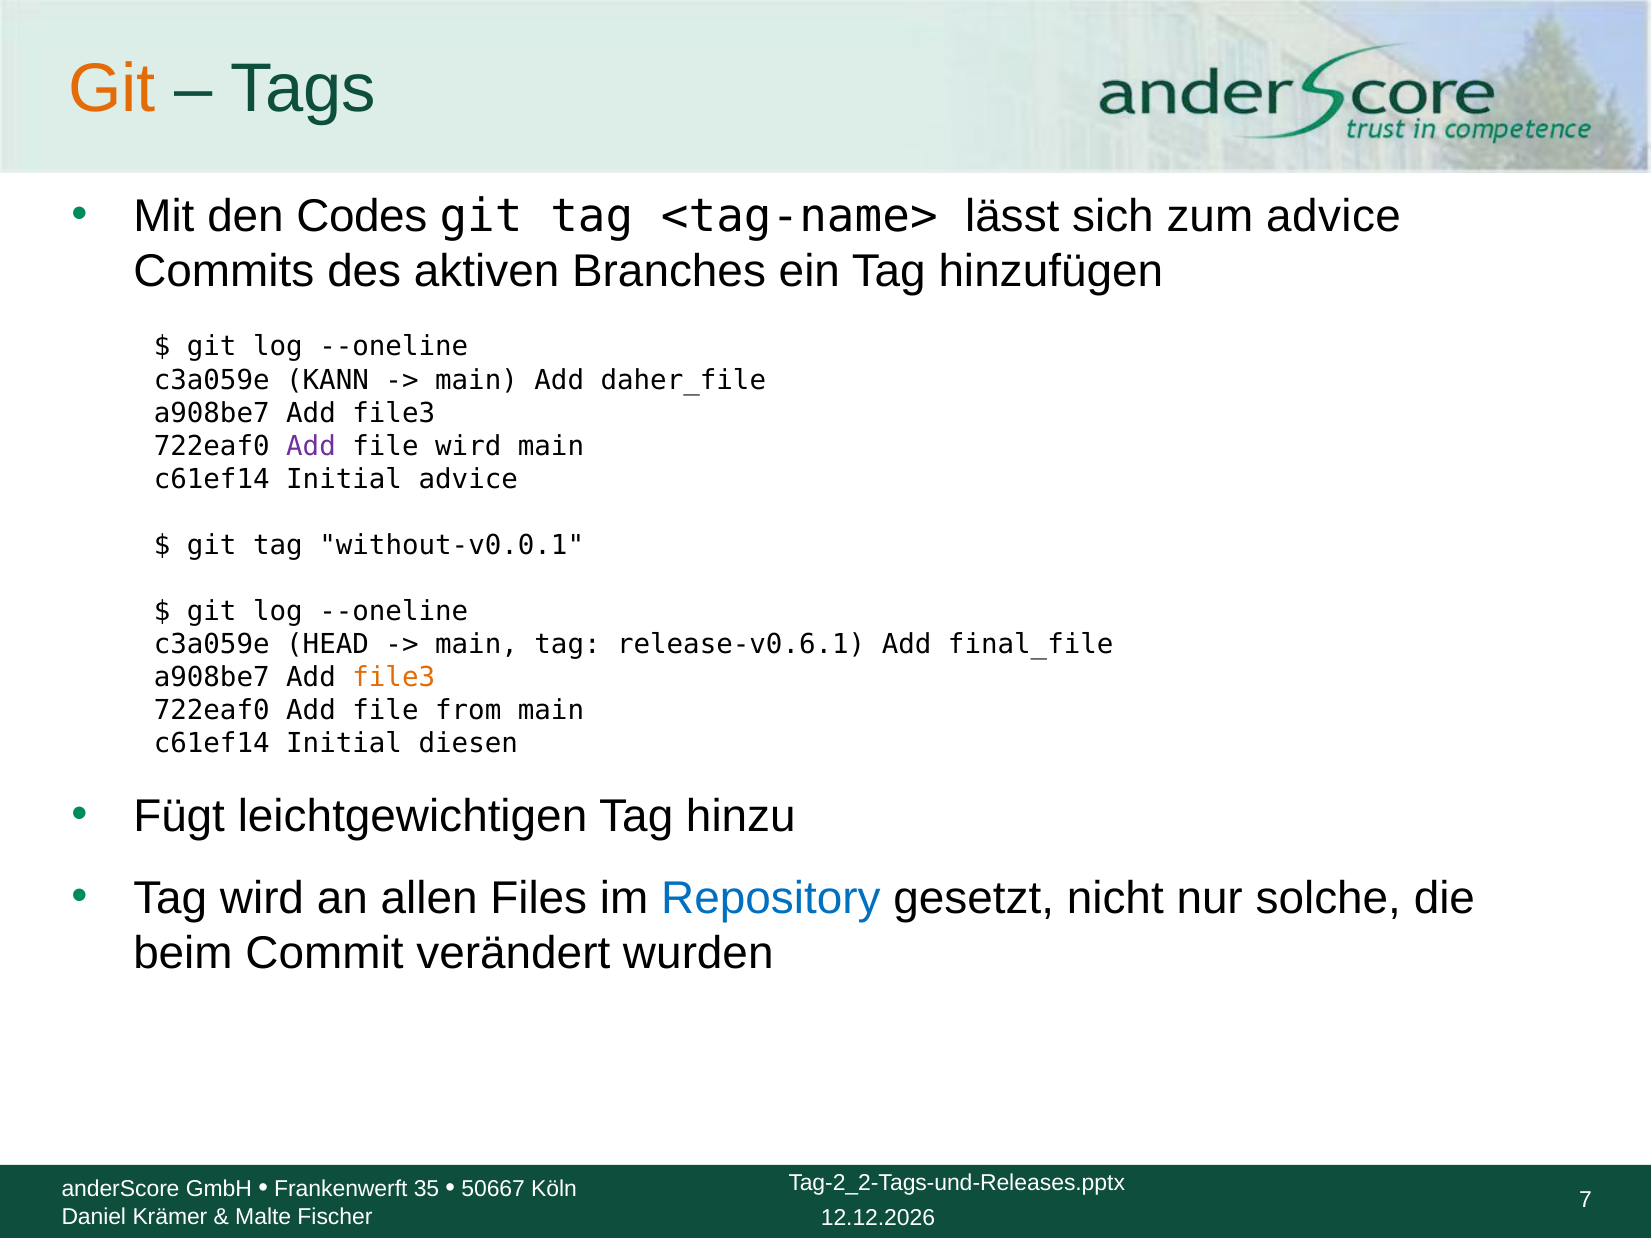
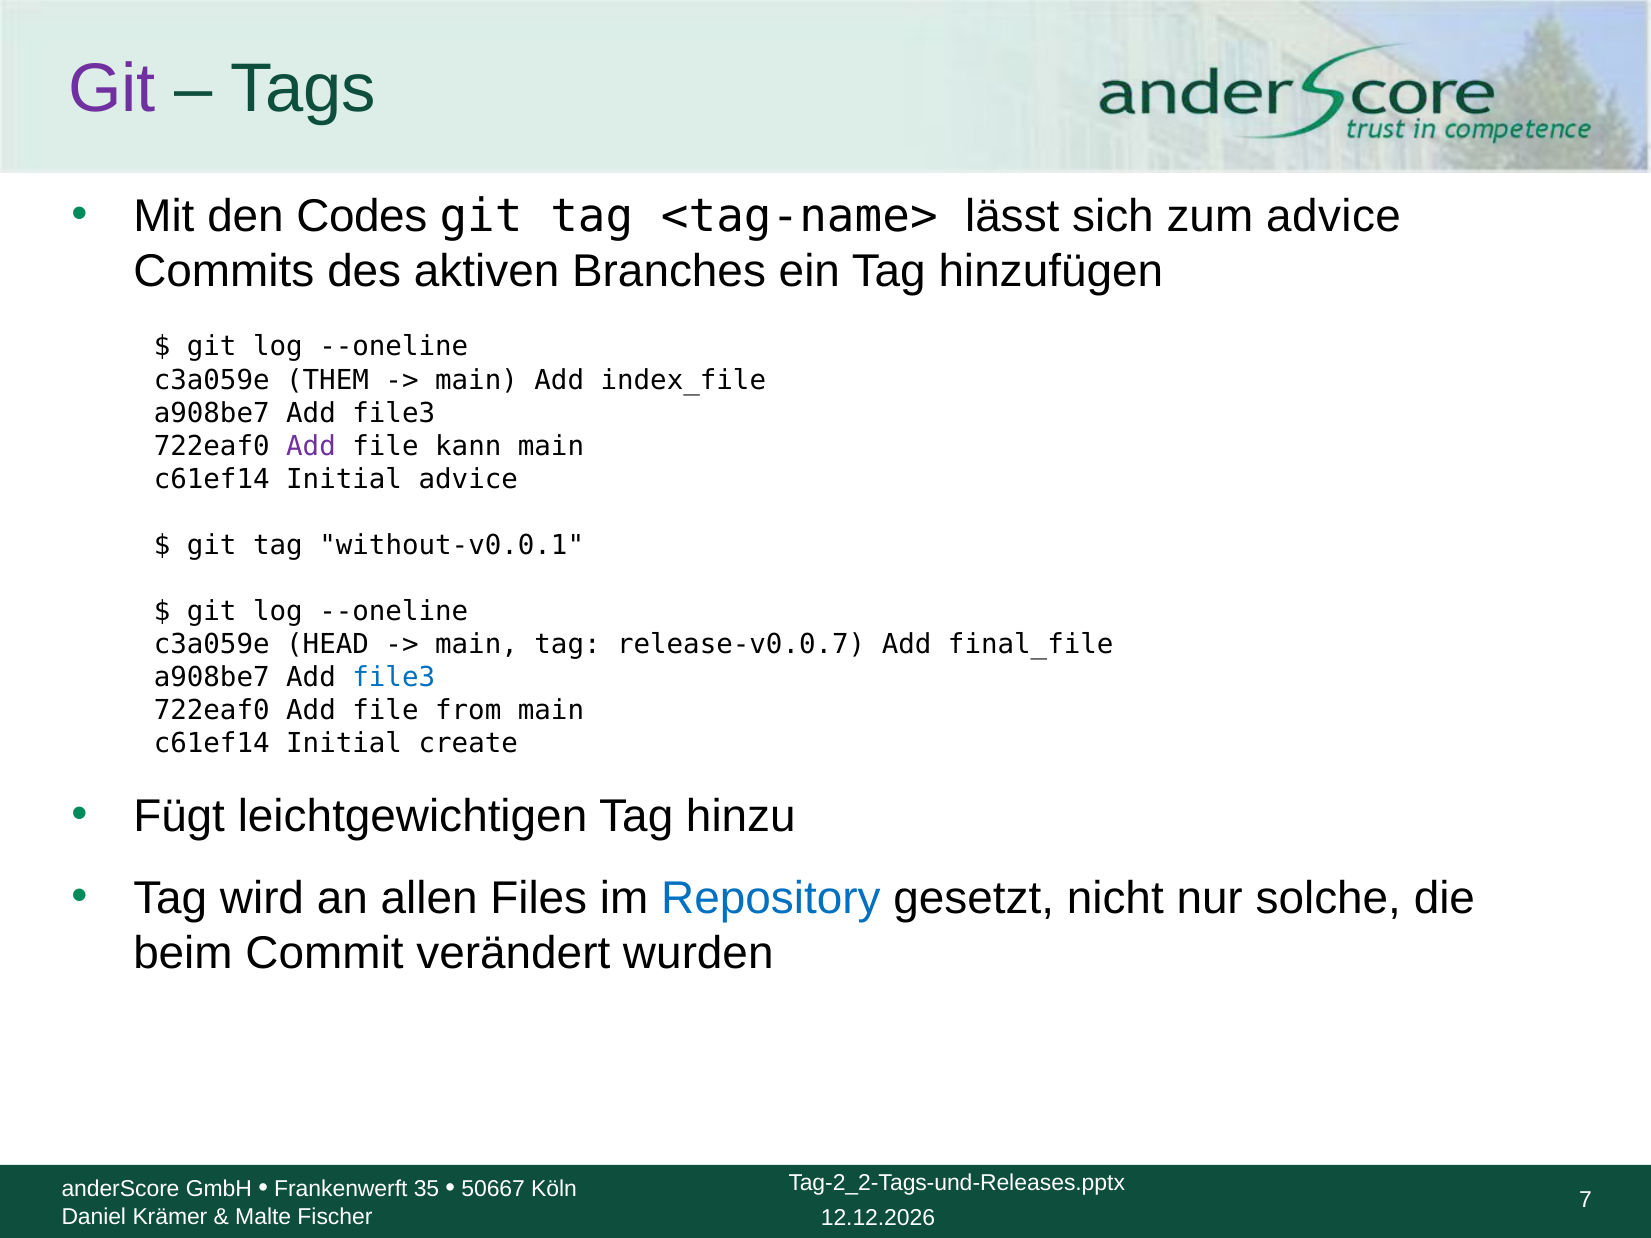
Git colour: orange -> purple (112, 89)
KANN: KANN -> THEM (328, 380)
daher_file: daher_file -> index_file (683, 380)
file wird: wird -> kann (468, 446)
release-v0.6.1: release-v0.6.1 -> release-v0.0.7 (741, 644)
file3 colour: orange -> blue (394, 677)
diesen: diesen -> create (468, 743)
